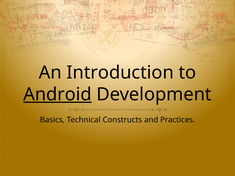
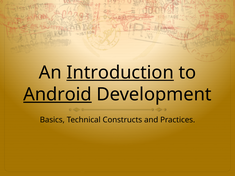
Introduction underline: none -> present (120, 73)
